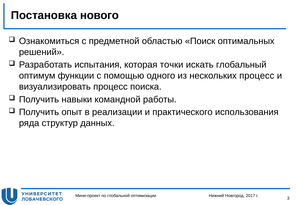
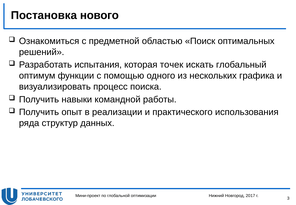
точки: точки -> точек (172, 65)
нескольких процесс: процесс -> графика (257, 76)
